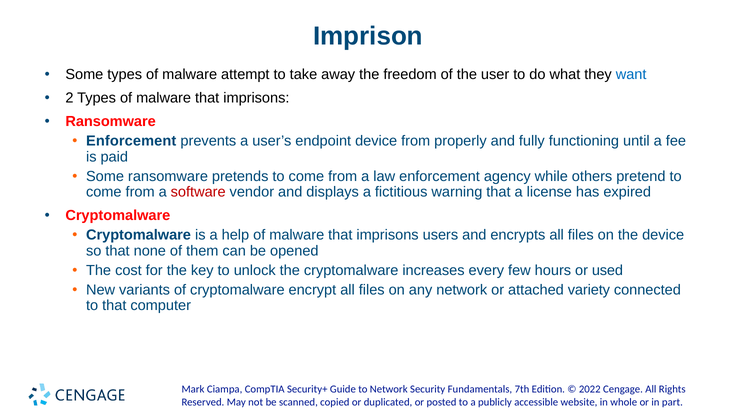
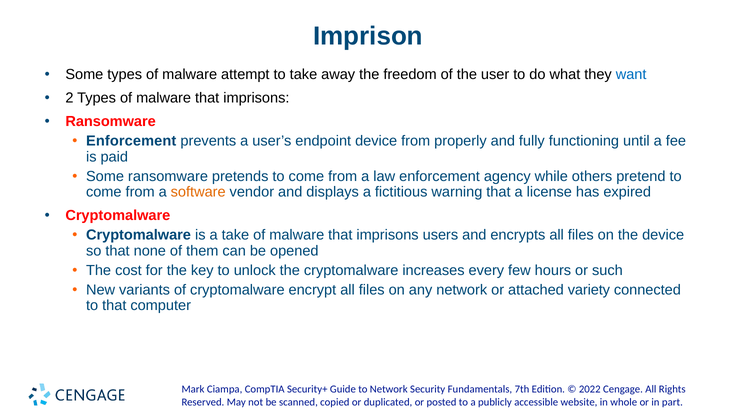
software colour: red -> orange (198, 192)
a help: help -> take (235, 235)
used: used -> such (607, 270)
